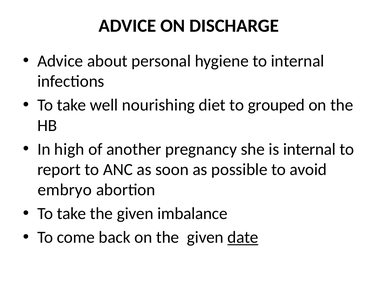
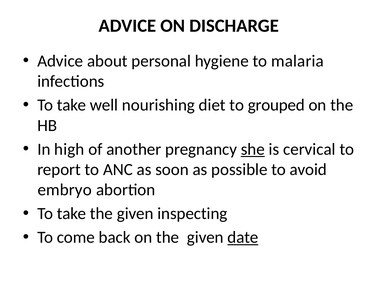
to internal: internal -> malaria (297, 61)
she underline: none -> present (253, 149)
is internal: internal -> cervical (309, 149)
imbalance: imbalance -> inspecting (192, 214)
